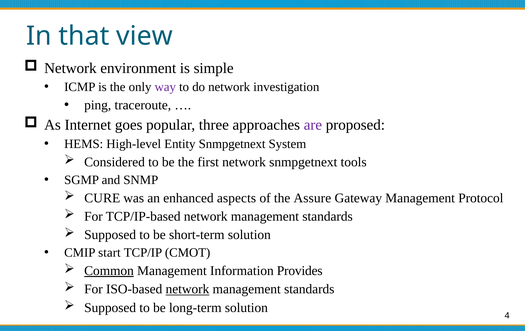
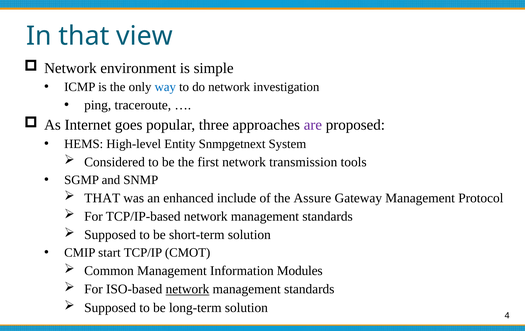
way colour: purple -> blue (165, 87)
network snmpgetnext: snmpgetnext -> transmission (303, 162)
CURE: CURE -> THAT (102, 198)
aspects: aspects -> include (237, 198)
Common underline: present -> none (109, 271)
Provides: Provides -> Modules (300, 271)
